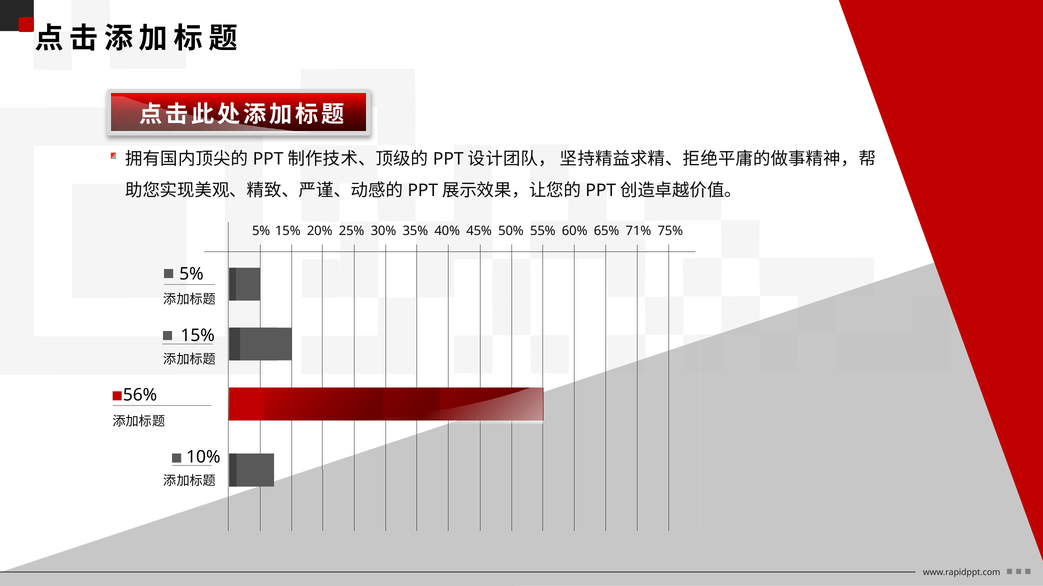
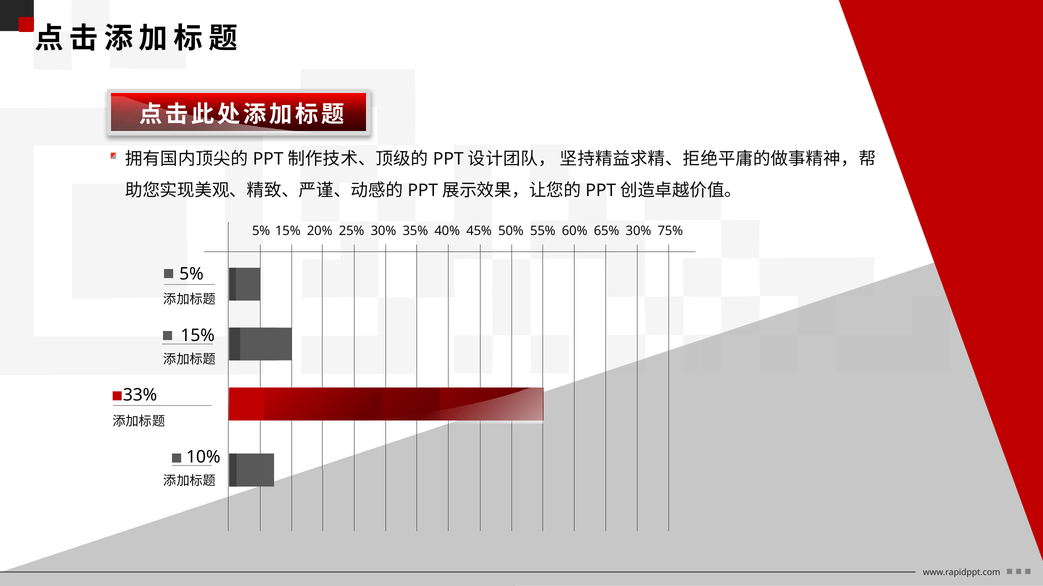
65% 71%: 71% -> 30% (638, 231)
56%: 56% -> 33% (140, 395)
